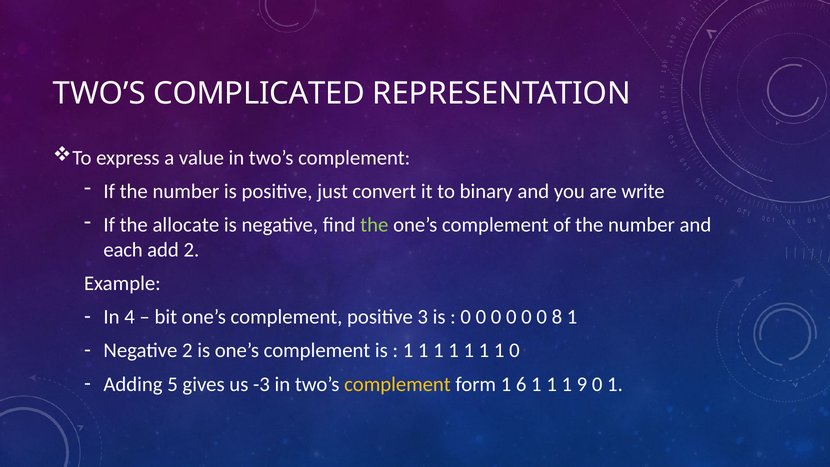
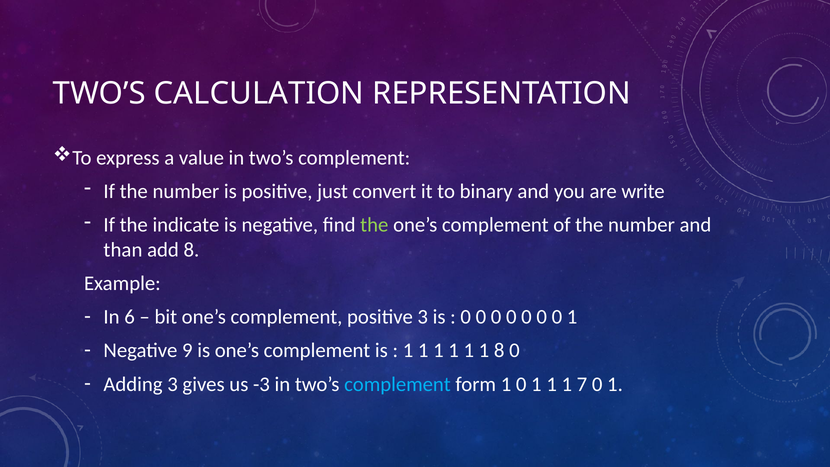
COMPLICATED: COMPLICATED -> CALCULATION (259, 93)
allocate: allocate -> indicate (186, 225)
each: each -> than (123, 250)
add 2: 2 -> 8 (191, 250)
4: 4 -> 6 (130, 317)
8: 8 -> 0 (557, 317)
Negative 2: 2 -> 9 (187, 351)
1: 1 -> 8 (499, 351)
Adding 5: 5 -> 3 (173, 384)
complement colour: yellow -> light blue (397, 384)
1 6: 6 -> 0 (521, 384)
9: 9 -> 7 (582, 384)
